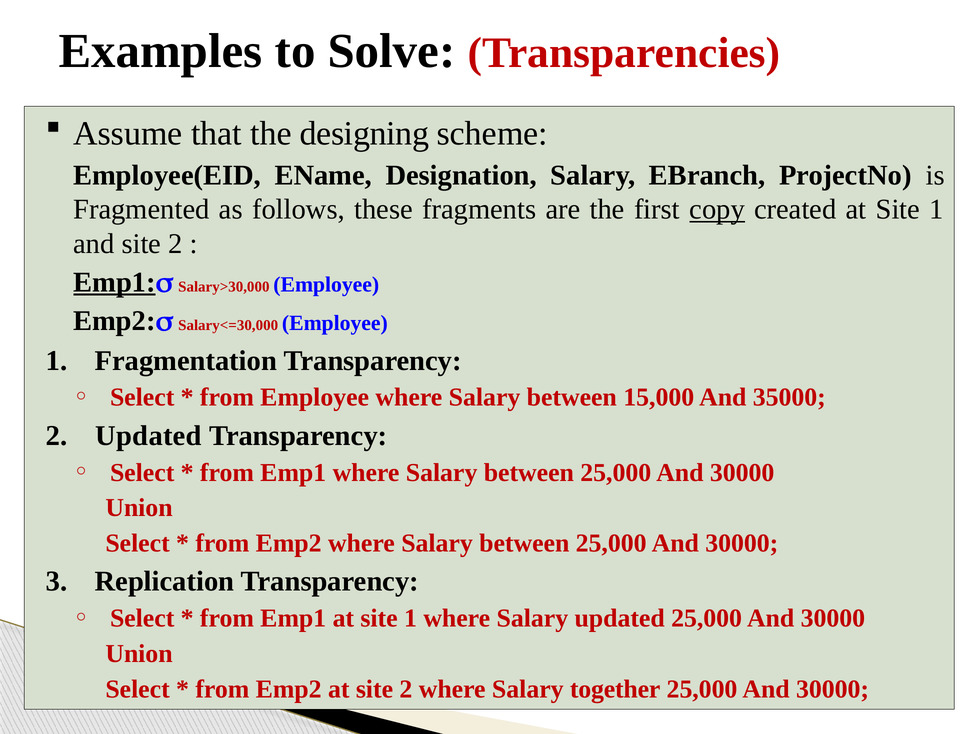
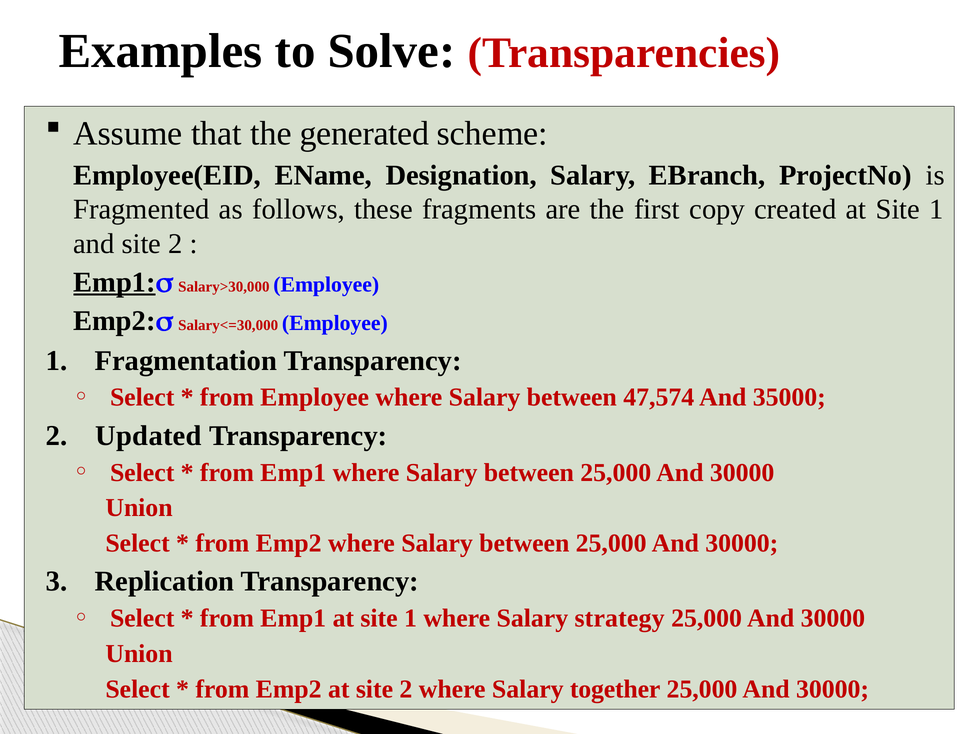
designing: designing -> generated (364, 134)
copy underline: present -> none (717, 209)
15,000: 15,000 -> 47,574 (659, 398)
Salary updated: updated -> strategy (620, 619)
